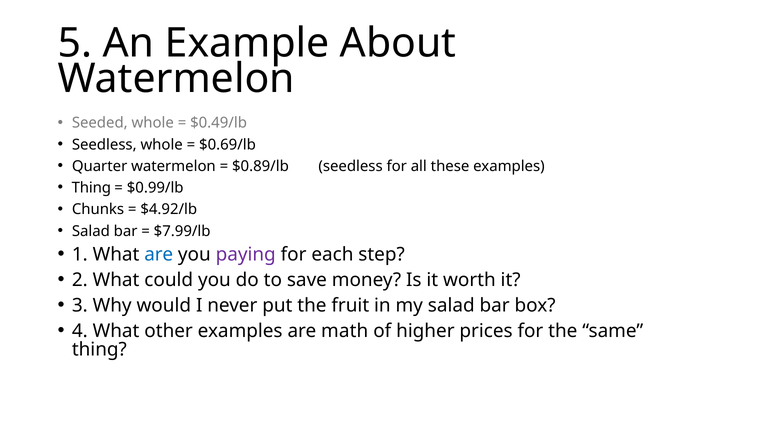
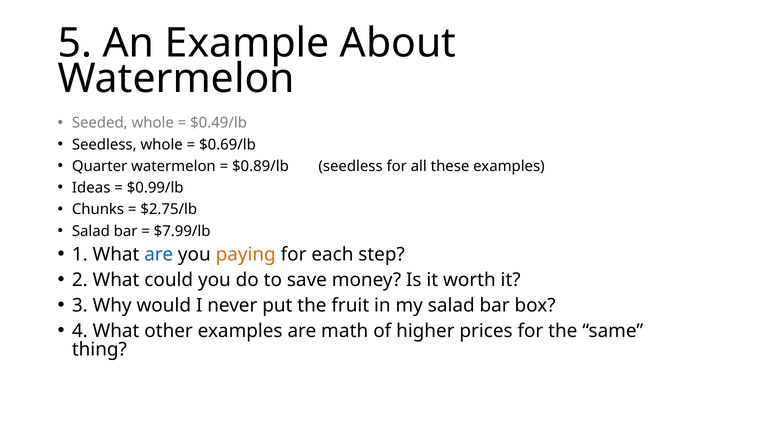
Thing: Thing -> Ideas (91, 188)
$4.92/lb: $4.92/lb -> $2.75/lb (169, 209)
paying colour: purple -> orange (246, 254)
